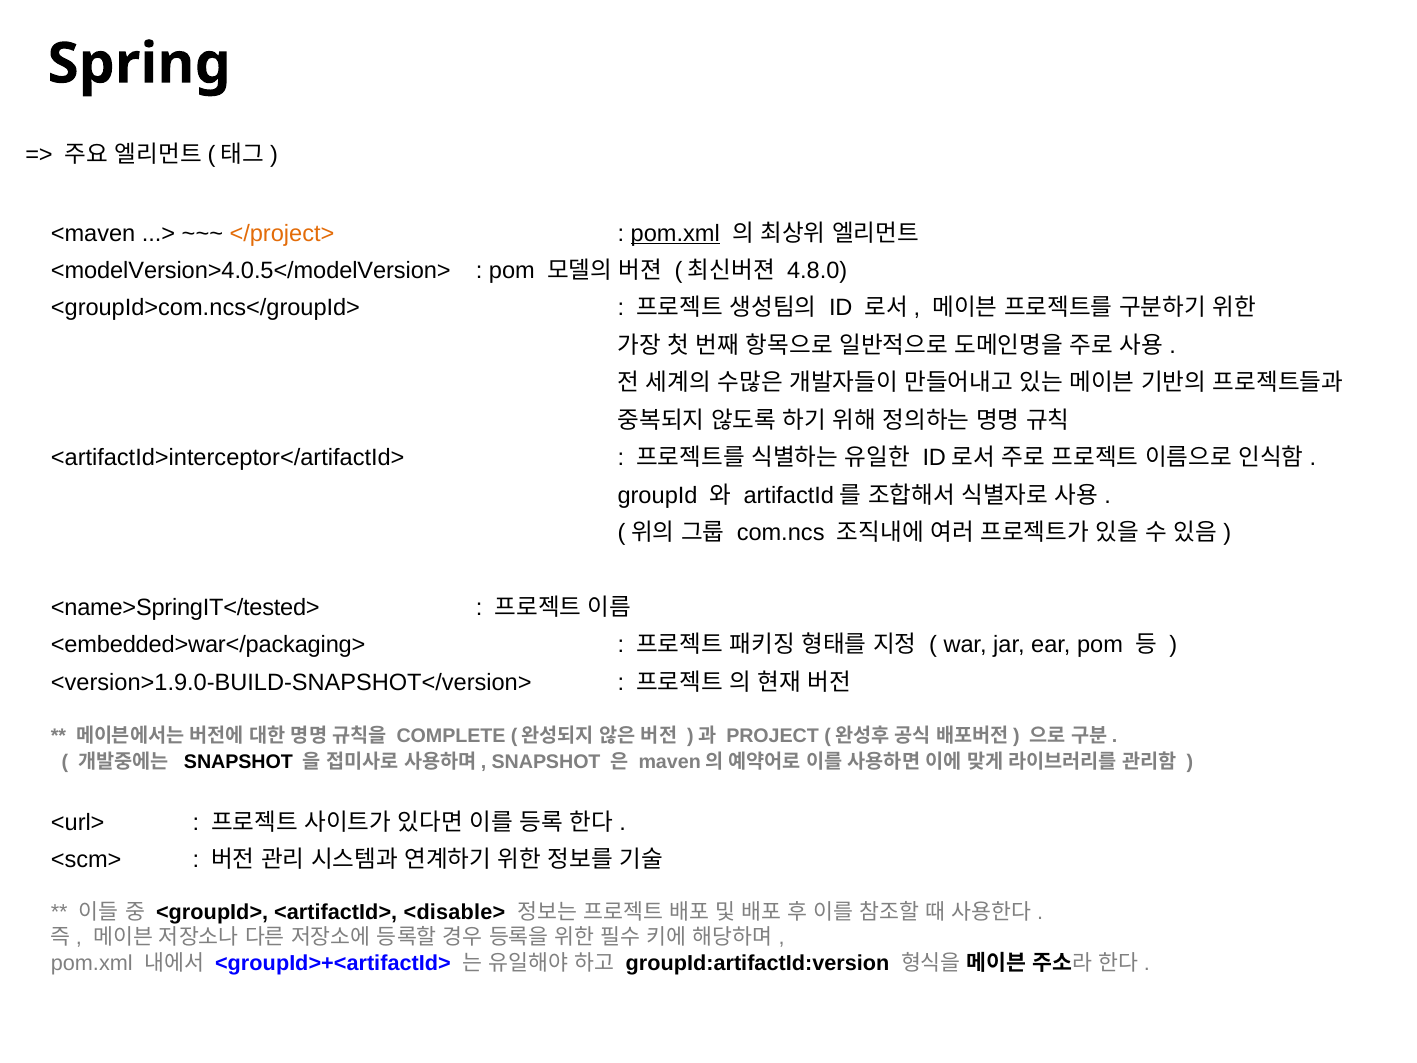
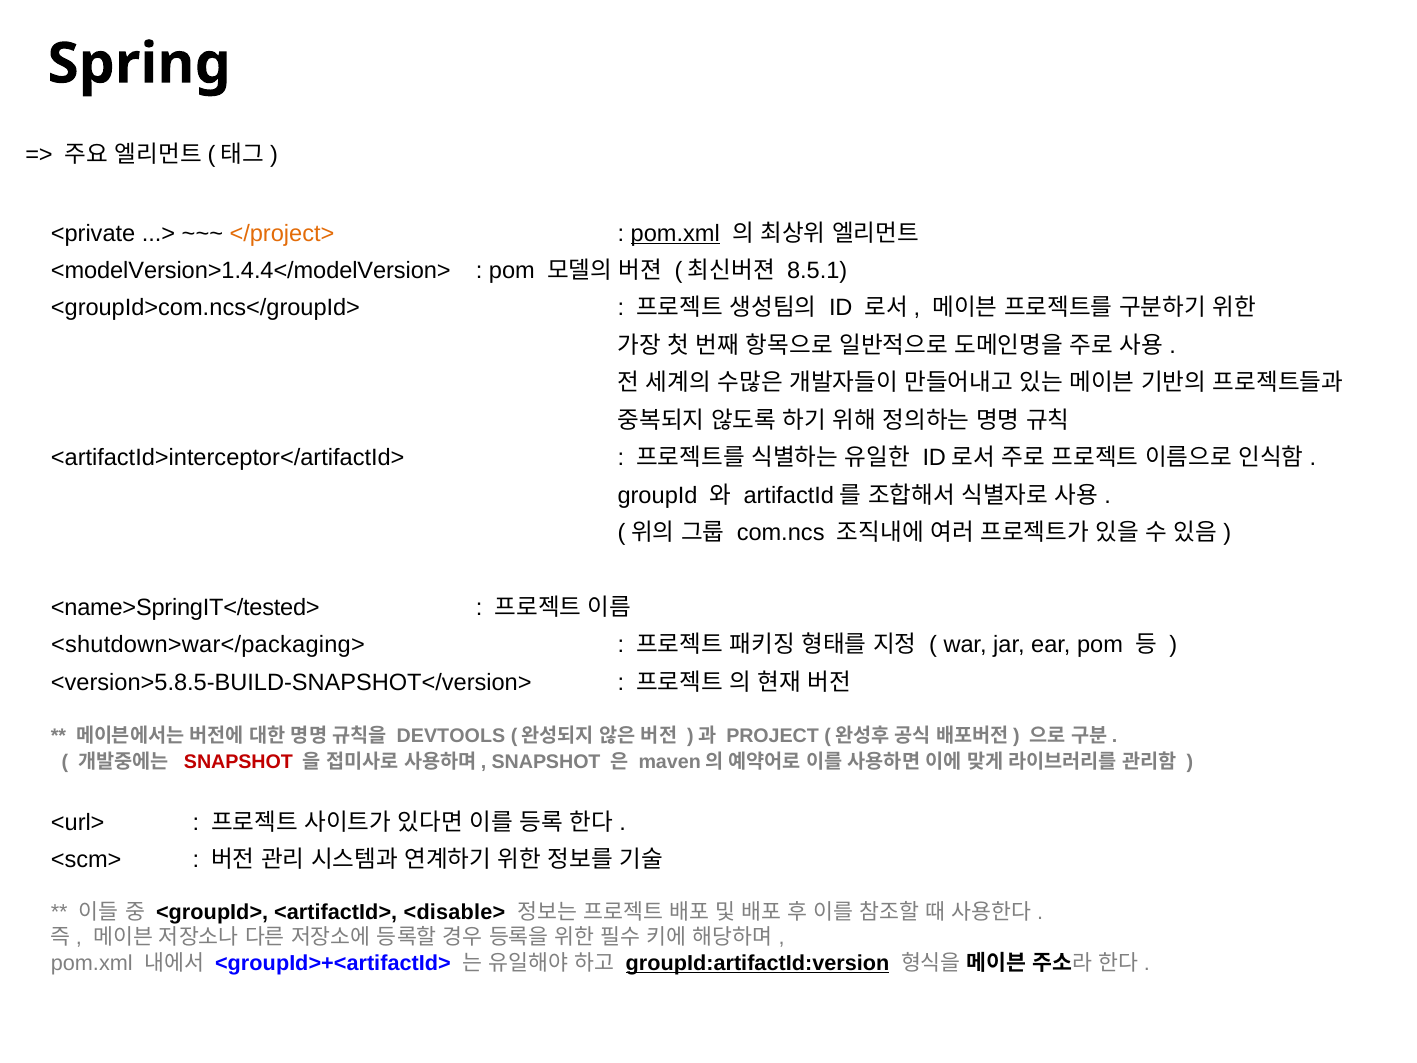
<maven: <maven -> <private (93, 233)
<modelVersion>4.0.5</modelVersion>: <modelVersion>4.0.5</modelVersion> -> <modelVersion>1.4.4</modelVersion> (251, 271)
4.8.0: 4.8.0 -> 8.5.1 (817, 271)
<embedded>war</packaging>: <embedded>war</packaging> -> <shutdown>war</packaging> (208, 645)
<version>1.9.0-BUILD-SNAPSHOT</version>: <version>1.9.0-BUILD-SNAPSHOT</version> -> <version>5.8.5-BUILD-SNAPSHOT</version> (291, 682)
COMPLETE: COMPLETE -> DEVTOOLS (451, 736)
SNAPSHOT colour: black -> red (238, 761)
groupId:artifactId:version underline: none -> present (758, 963)
